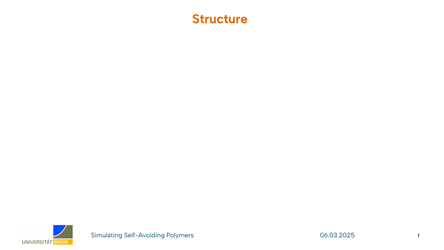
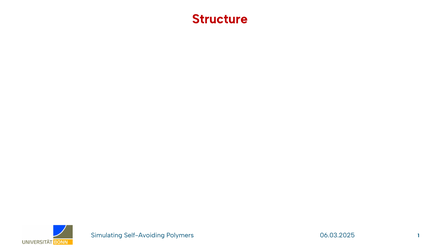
Structure colour: orange -> red (220, 19)
